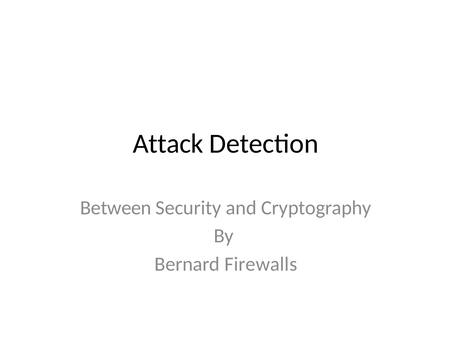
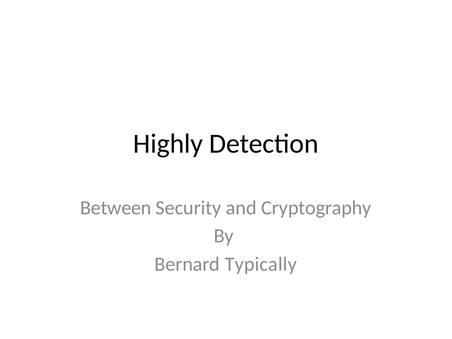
Attack: Attack -> Highly (168, 144)
Firewalls: Firewalls -> Typically (261, 264)
